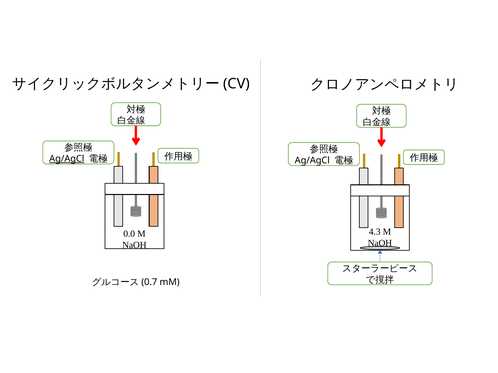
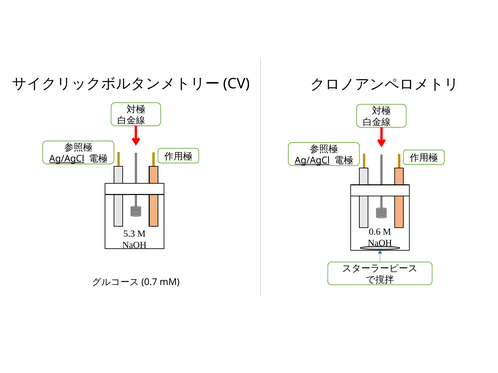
Ag/AgCl underline: none -> present (312, 160)
4.3: 4.3 -> 0.6 (375, 232)
0.0: 0.0 -> 5.3 (129, 234)
